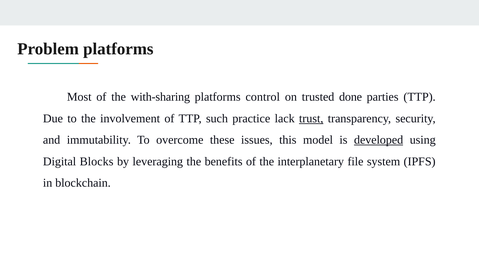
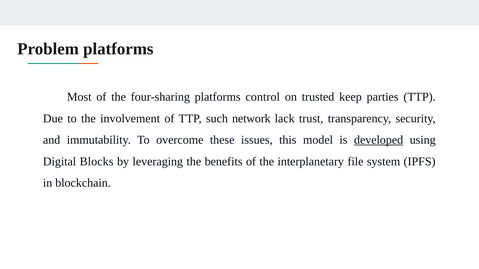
with-sharing: with-sharing -> four-sharing (160, 97)
done: done -> keep (351, 97)
practice: practice -> network (251, 119)
trust underline: present -> none (311, 119)
